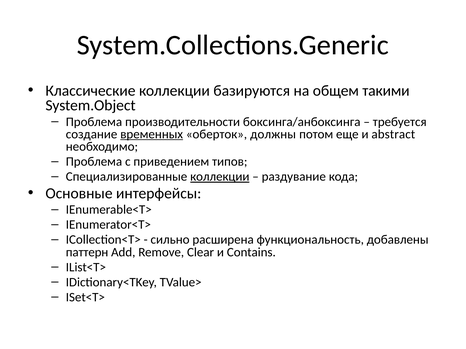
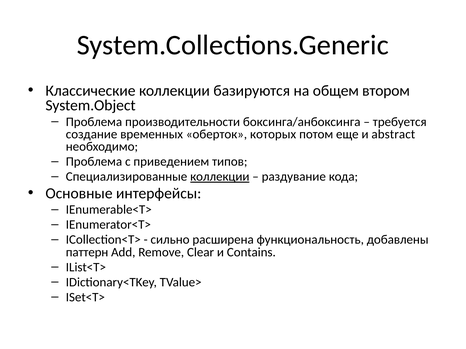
такими: такими -> втором (386, 91)
временных underline: present -> none (152, 134)
должны: должны -> которых (273, 134)
